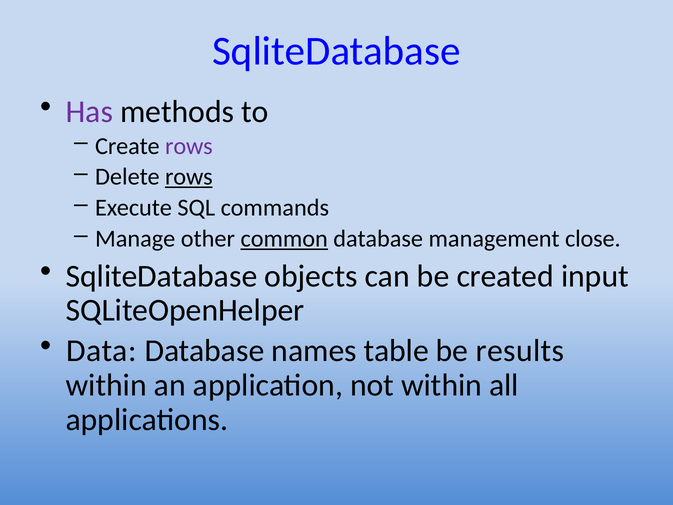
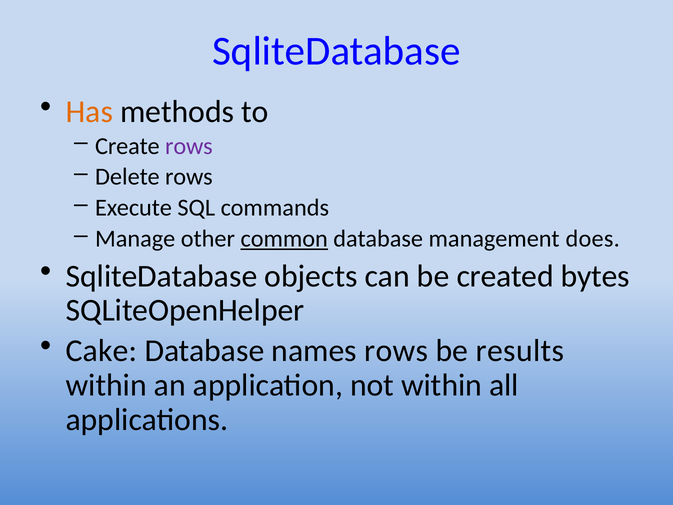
Has colour: purple -> orange (89, 112)
rows underline: present -> none (189, 177)
close: close -> does (593, 239)
input: input -> bytes (595, 276)
Data: Data -> Cake (101, 351)
names table: table -> rows (396, 351)
